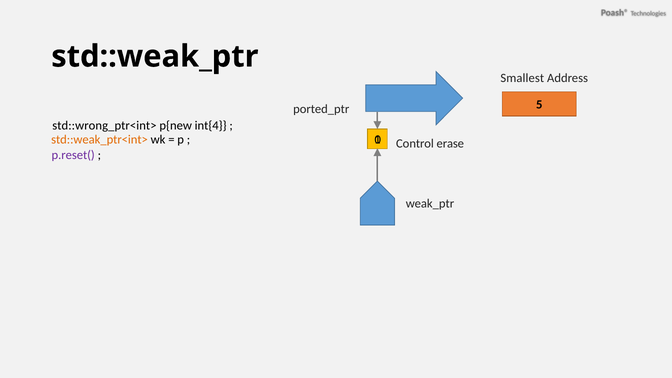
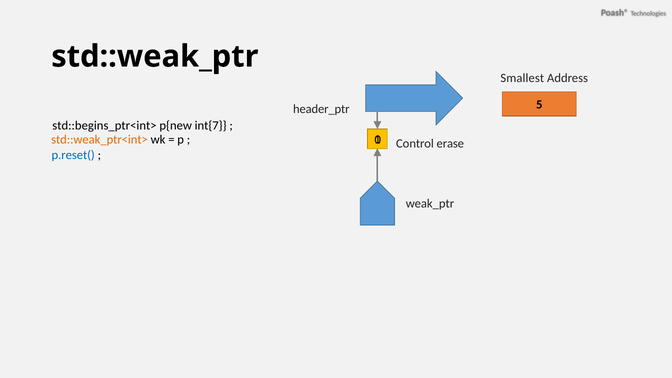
ported_ptr: ported_ptr -> header_ptr (321, 109)
std::wrong_ptr<int>: std::wrong_ptr<int> -> std::begins_ptr<int> (104, 126)
int{4: int{4 -> int{7 (211, 126)
p.reset( colour: purple -> blue (73, 155)
